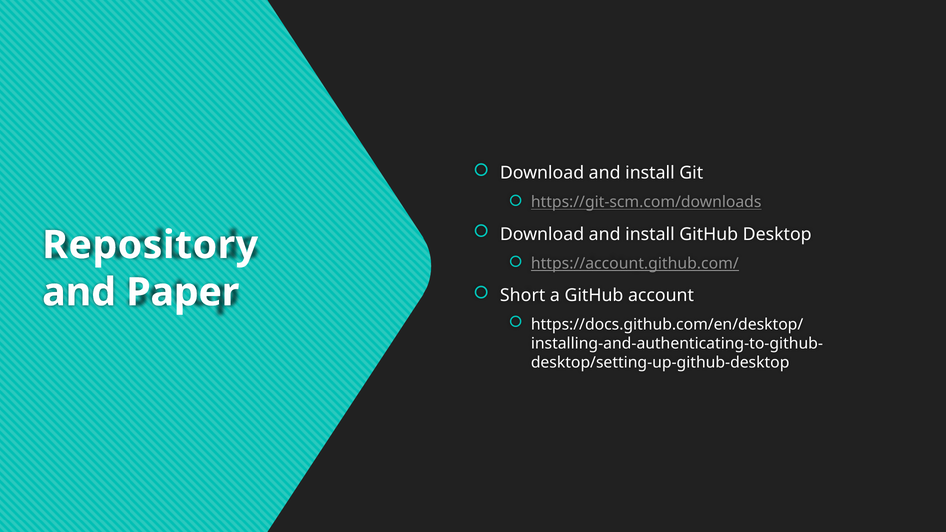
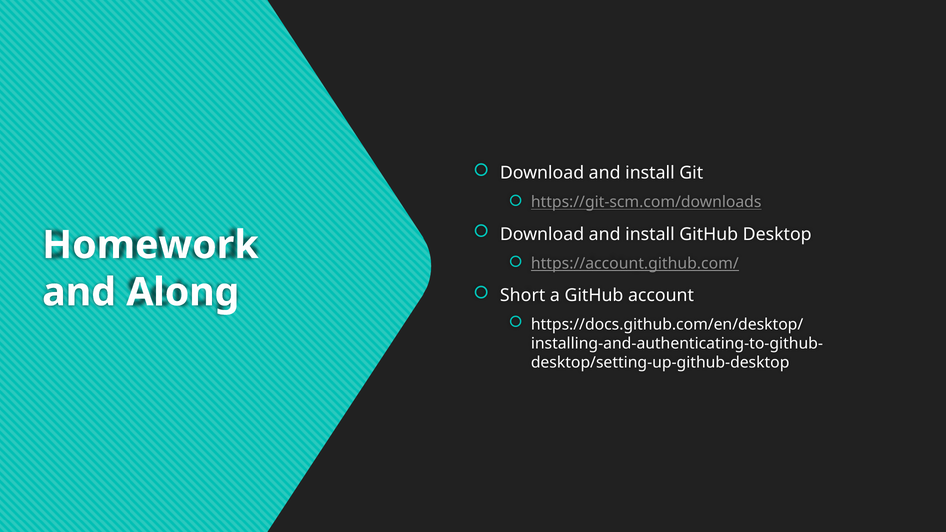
Repository: Repository -> Homework (150, 245)
Paper: Paper -> Along (183, 292)
